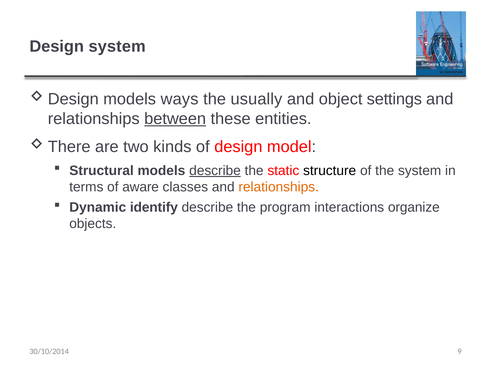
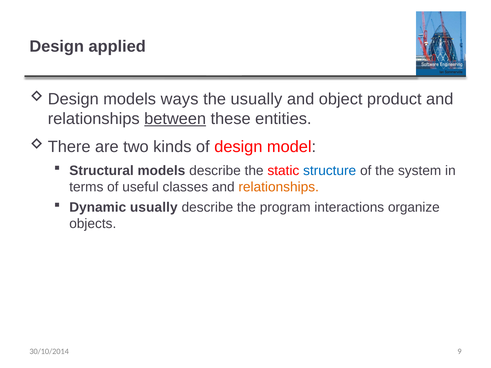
Design system: system -> applied (117, 47)
settings: settings -> product (394, 99)
describe underline: present -> none (215, 171)
structure colour: black -> blue (330, 171)
aware: aware -> useful (141, 187)
Dynamic identify: identify -> usually (154, 208)
